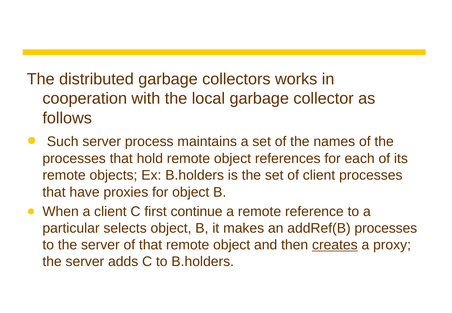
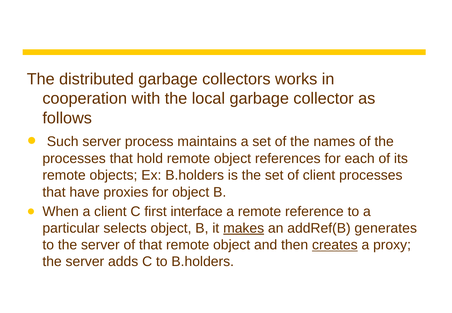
continue: continue -> interface (197, 211)
makes underline: none -> present (244, 228)
addRef(B processes: processes -> generates (386, 228)
